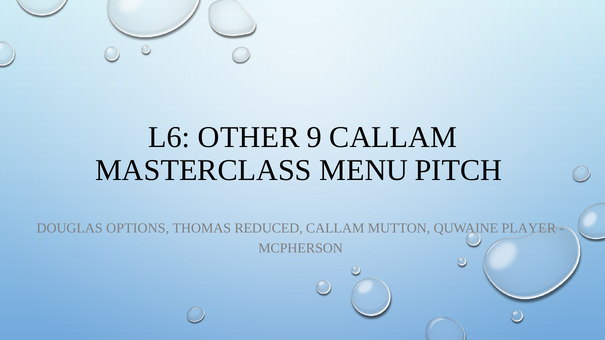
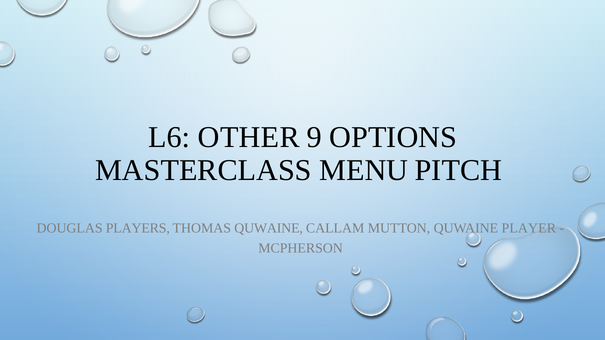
9 CALLAM: CALLAM -> OPTIONS (393, 138)
OPTIONS: OPTIONS -> PLAYERS (138, 228)
THOMAS REDUCED: REDUCED -> QUWAINE (269, 228)
